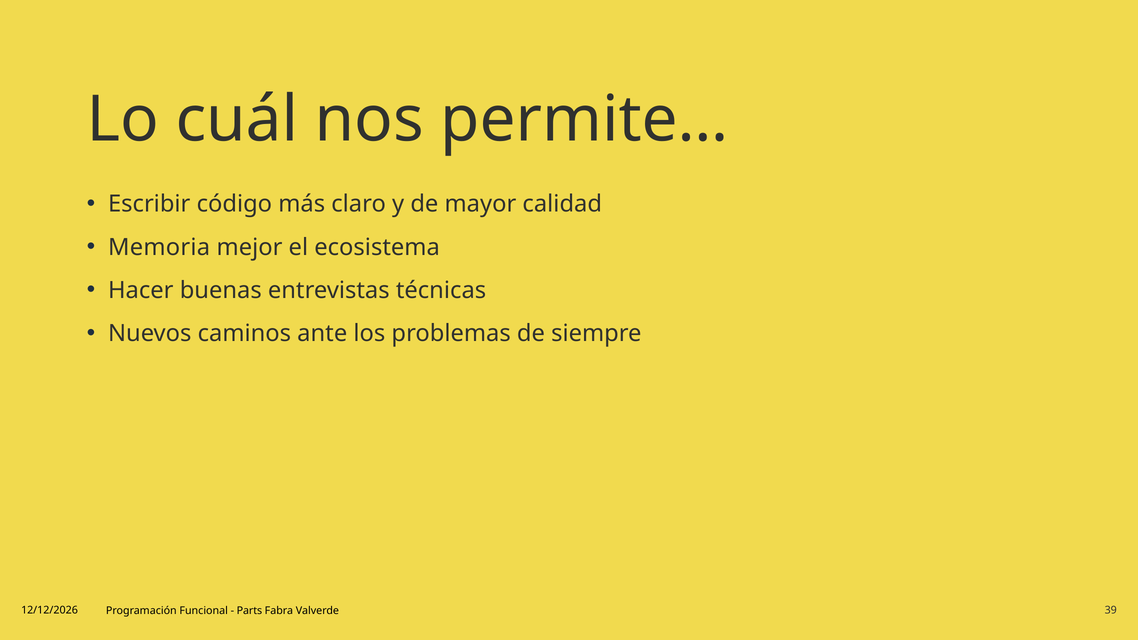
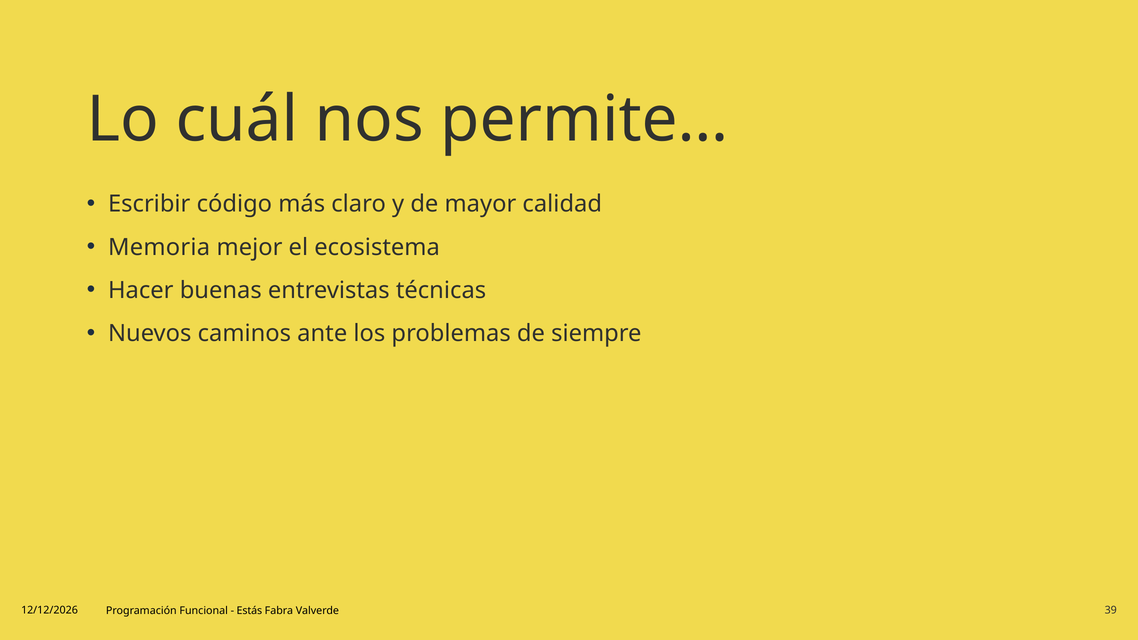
Parts: Parts -> Estás (249, 611)
